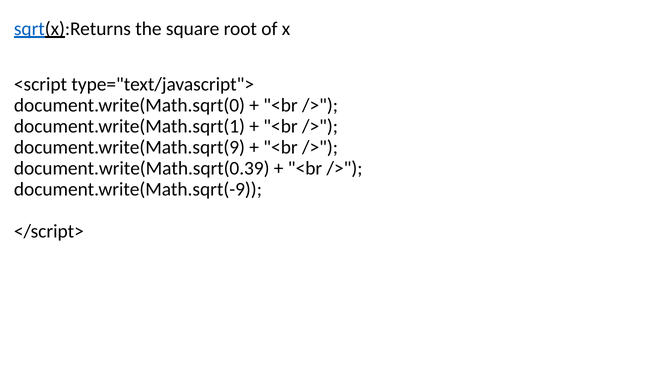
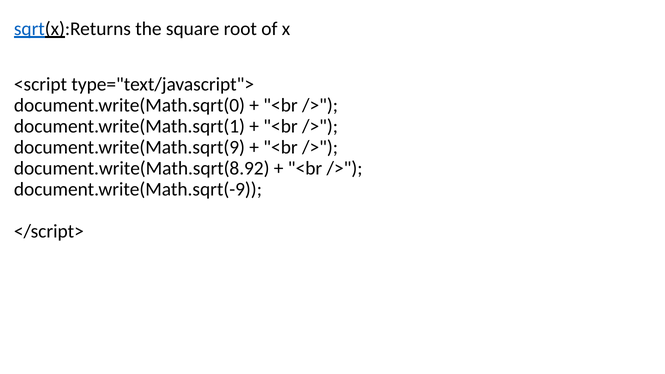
document.write(Math.sqrt(0.39: document.write(Math.sqrt(0.39 -> document.write(Math.sqrt(8.92 (142, 168)
